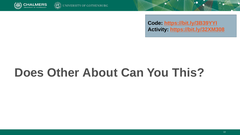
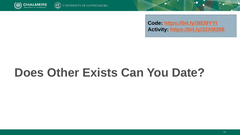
About: About -> Exists (100, 73)
This: This -> Date (188, 73)
